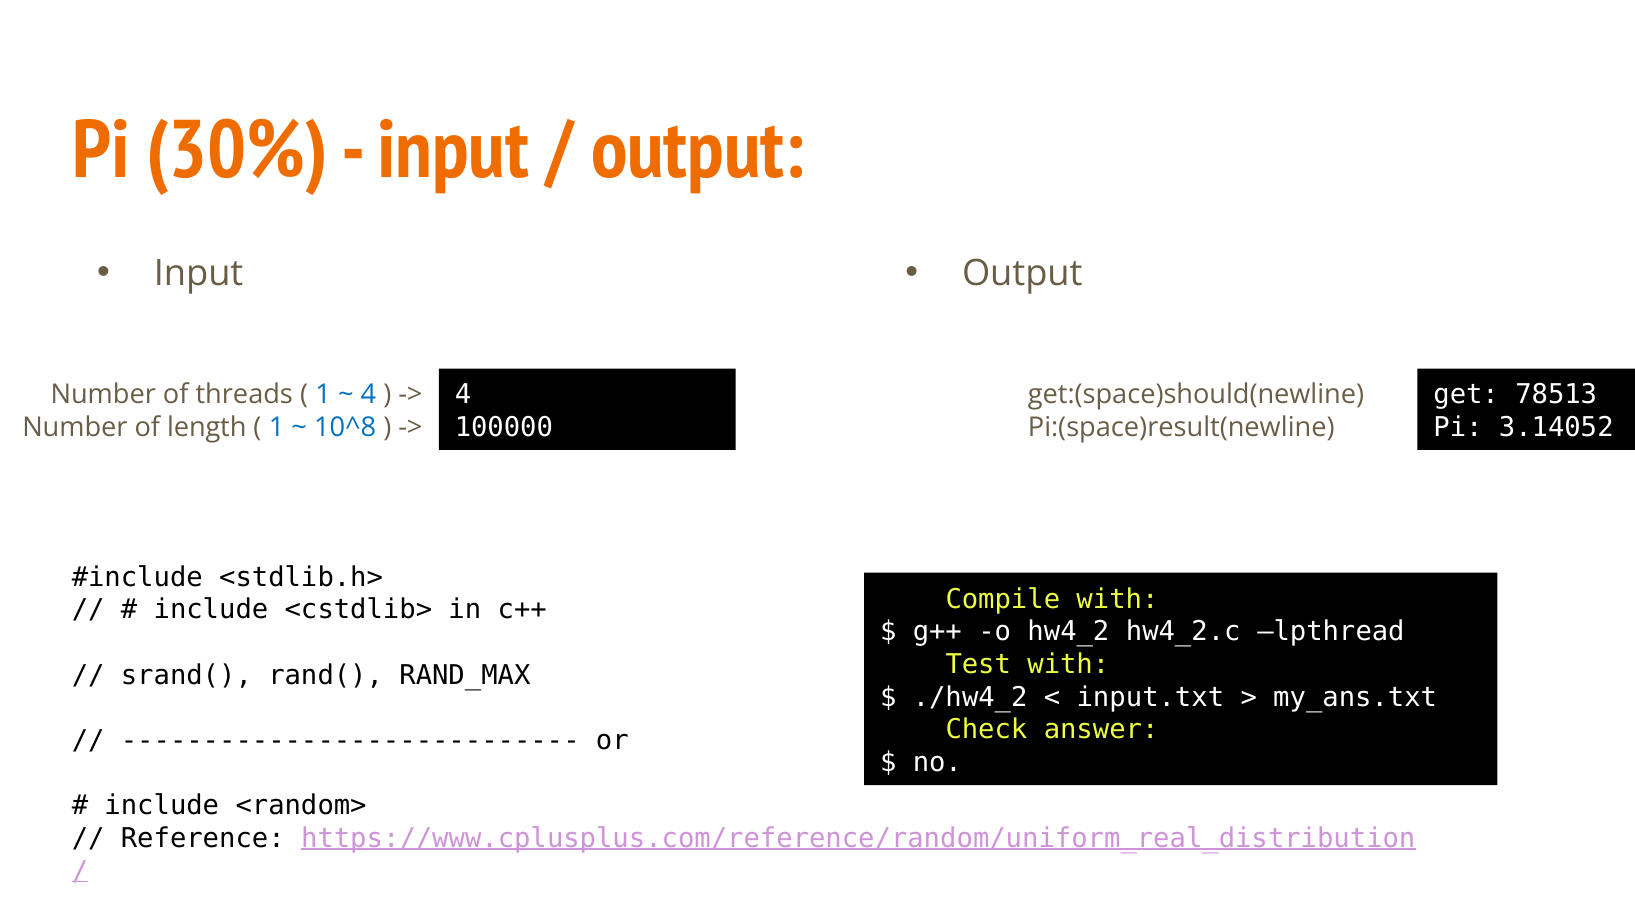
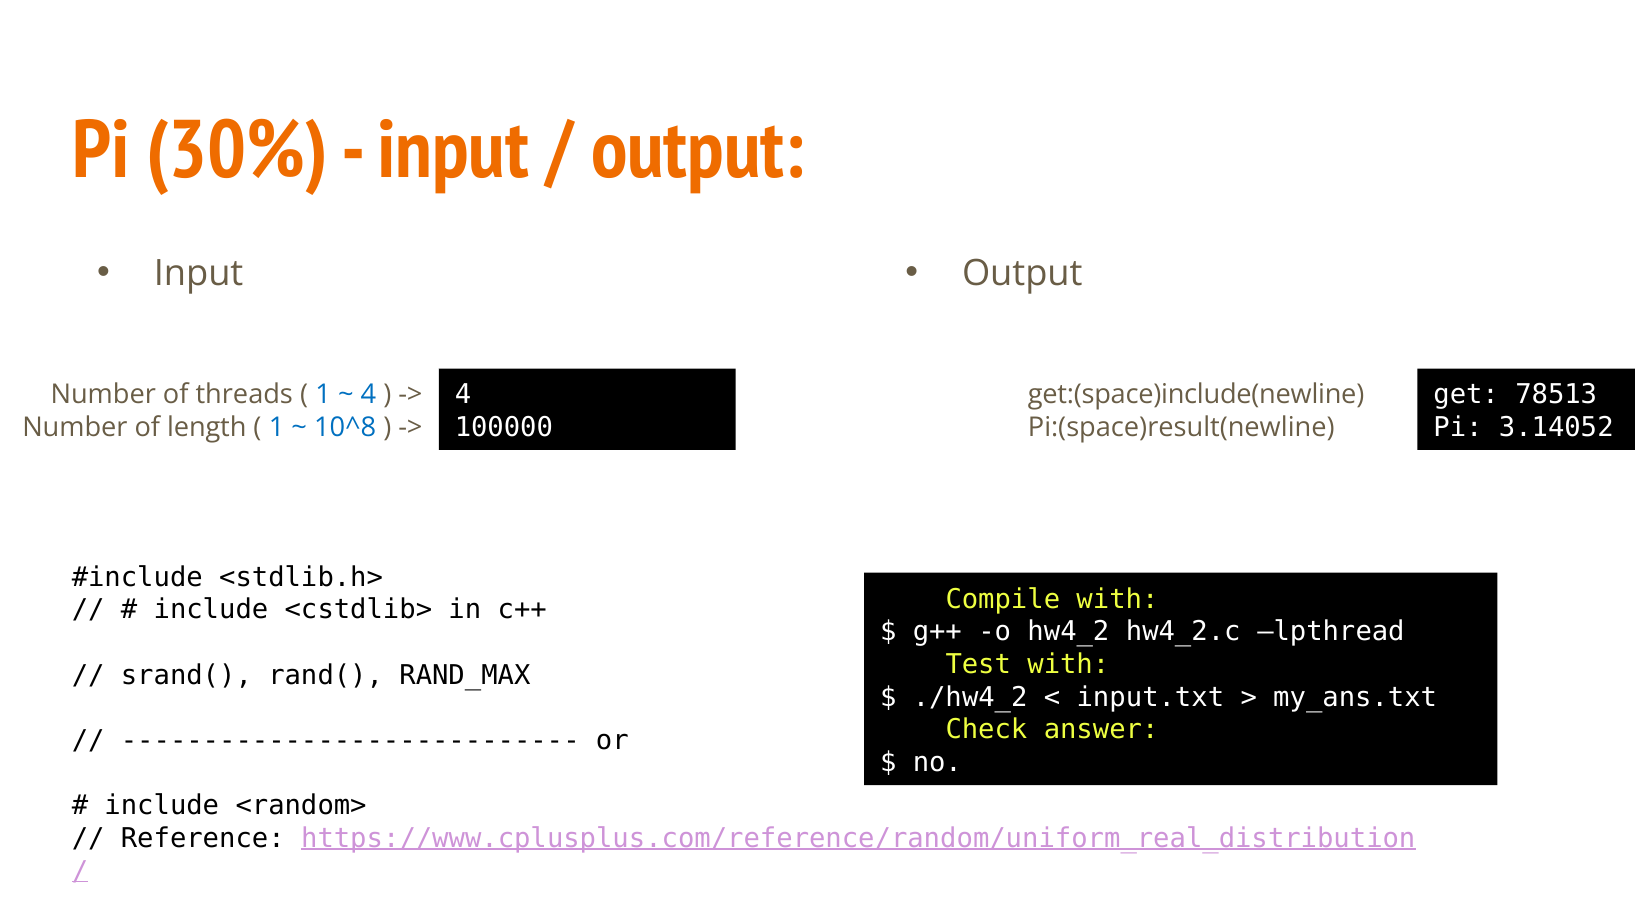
get:(space)should(newline: get:(space)should(newline -> get:(space)include(newline (1196, 395)
